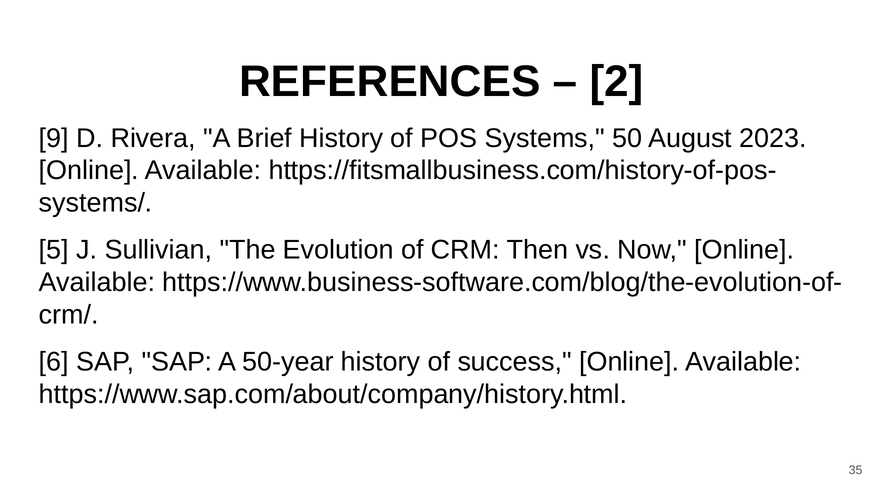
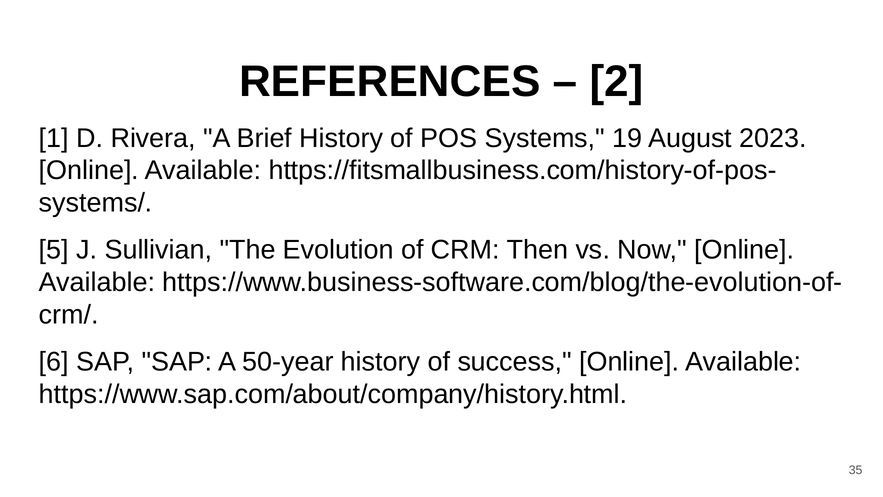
9: 9 -> 1 (54, 138)
50: 50 -> 19 (627, 138)
